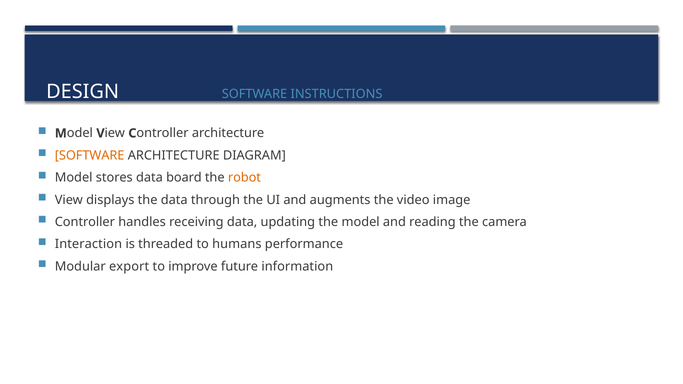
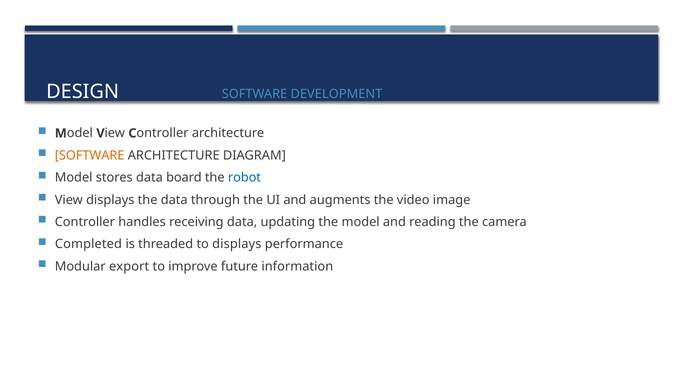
INSTRUCTIONS: INSTRUCTIONS -> DEVELOPMENT (336, 94)
robot colour: orange -> blue (244, 178)
Interaction: Interaction -> Completed (88, 244)
to humans: humans -> displays (237, 244)
